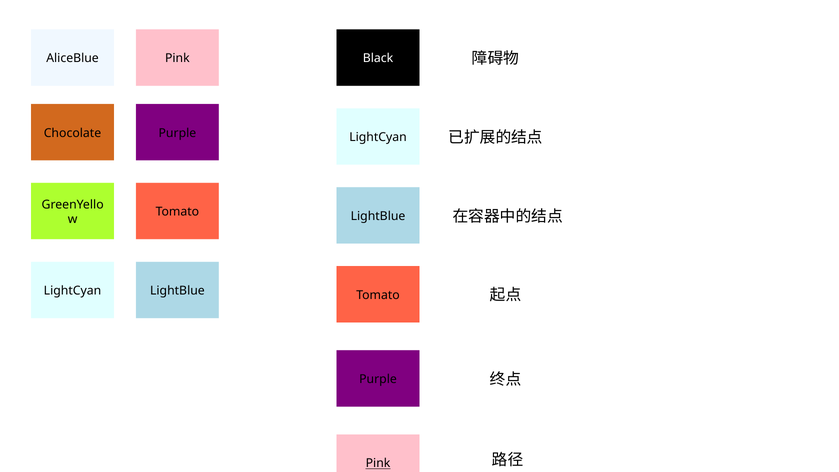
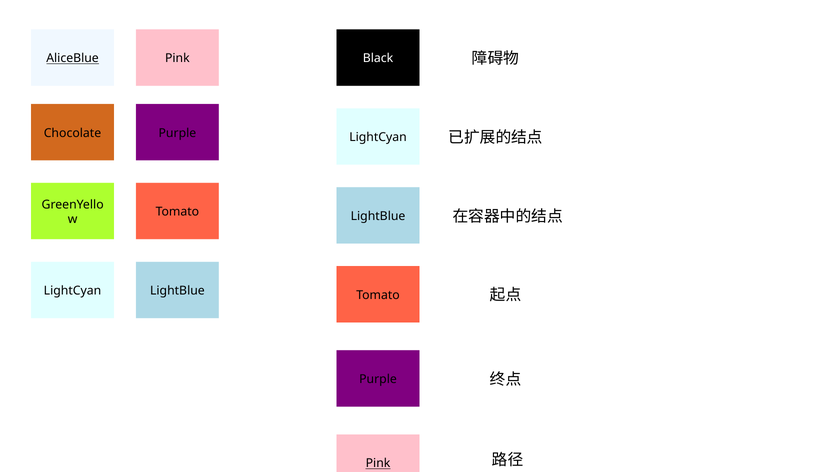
AliceBlue underline: none -> present (73, 58)
